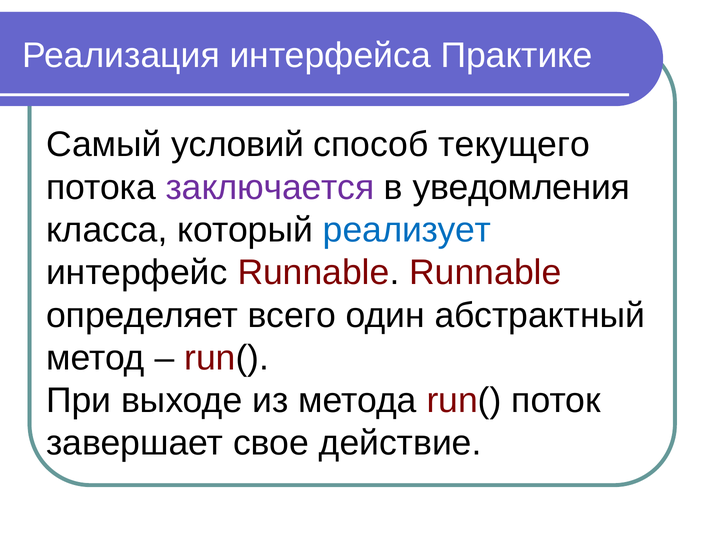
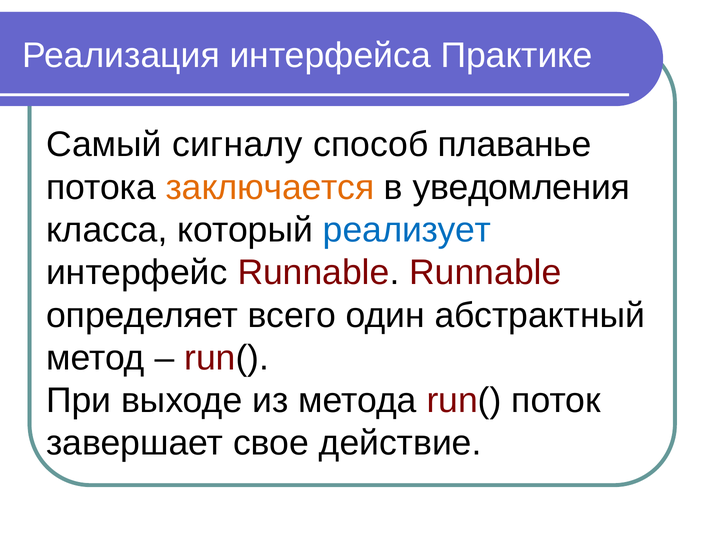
условий: условий -> сигналу (237, 145)
текущего: текущего -> плаванье (514, 145)
заключается colour: purple -> orange (270, 187)
